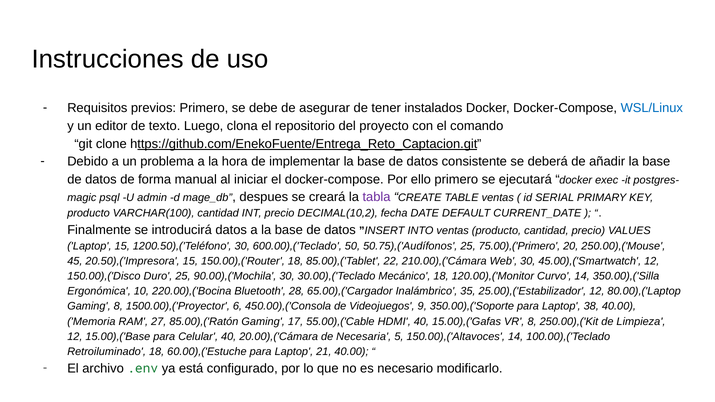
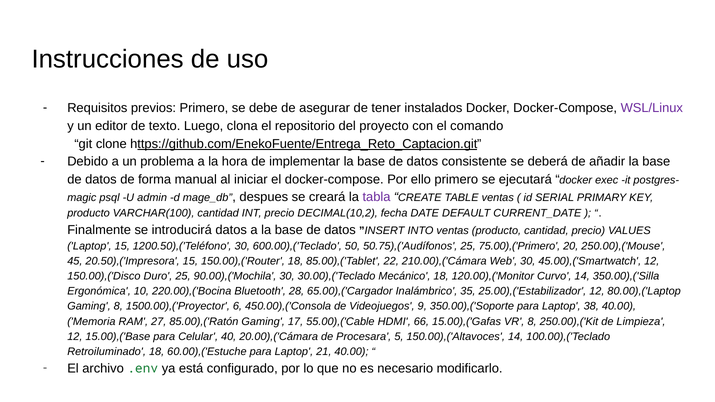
WSL/Linux colour: blue -> purple (652, 108)
HDMI 40: 40 -> 66 (421, 322)
Necesaria: Necesaria -> Procesara (364, 337)
